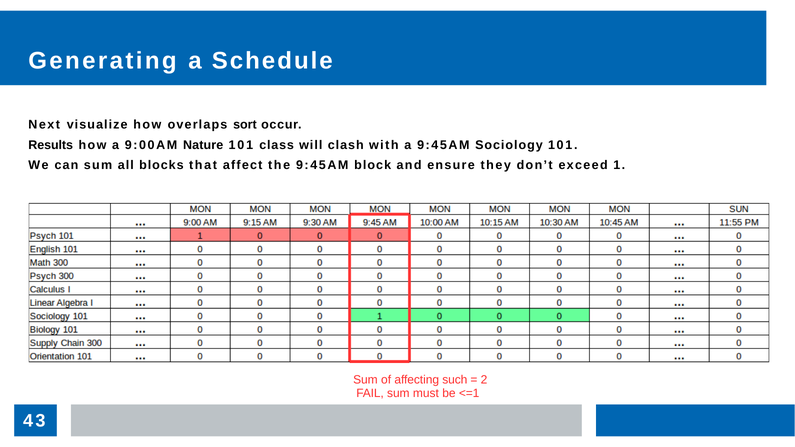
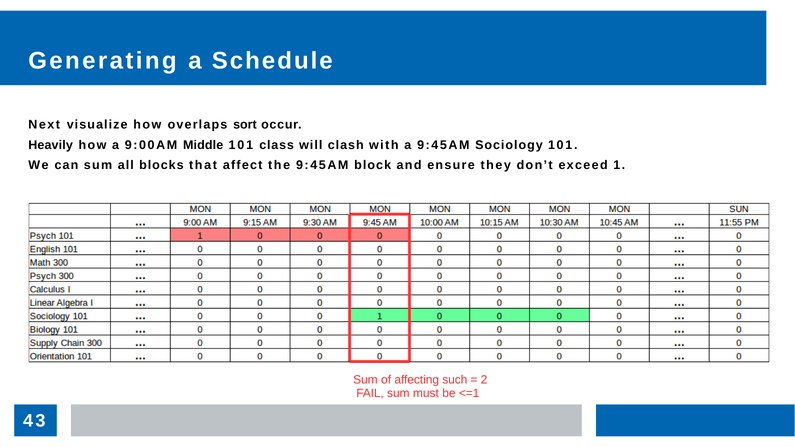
Results: Results -> Heavily (51, 145)
Nature: Nature -> Middle (203, 145)
